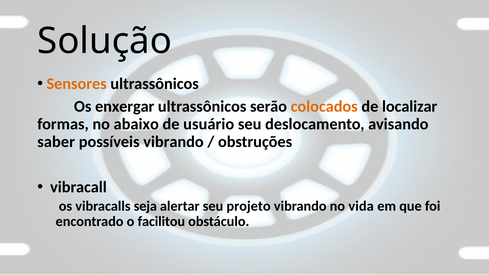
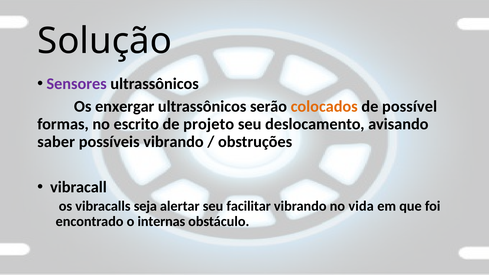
Sensores colour: orange -> purple (77, 84)
localizar: localizar -> possível (410, 106)
abaixo: abaixo -> escrito (136, 124)
usuário: usuário -> projeto (209, 124)
projeto: projeto -> facilitar (249, 206)
facilitou: facilitou -> internas (161, 222)
